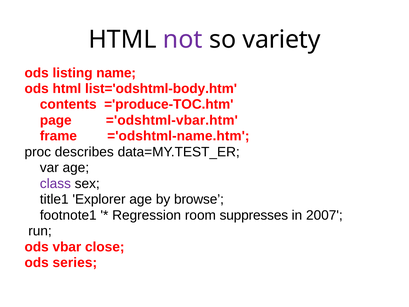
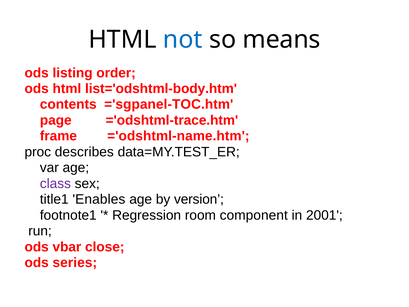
not colour: purple -> blue (183, 40)
variety: variety -> means (282, 40)
name: name -> order (116, 73)
='produce-TOC.htm: ='produce-TOC.htm -> ='sgpanel-TOC.htm (169, 104)
='odshtml-vbar.htm: ='odshtml-vbar.htm -> ='odshtml-trace.htm (172, 120)
Explorer: Explorer -> Enables (99, 199)
browse: browse -> version (199, 199)
suppresses: suppresses -> component (254, 215)
2007: 2007 -> 2001 (324, 215)
